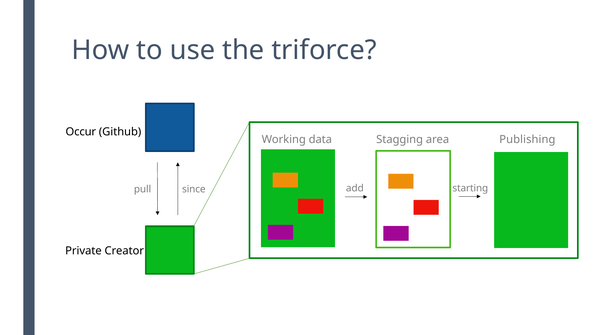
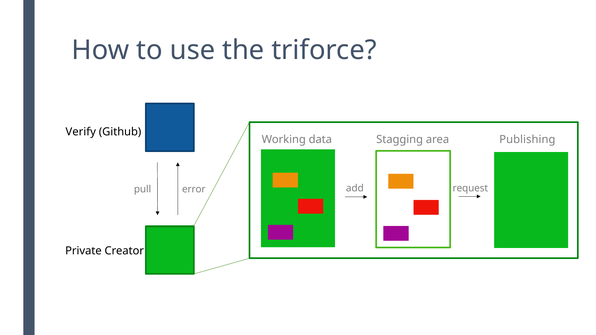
Occur: Occur -> Verify (81, 132)
starting: starting -> request (470, 188)
since: since -> error (194, 189)
